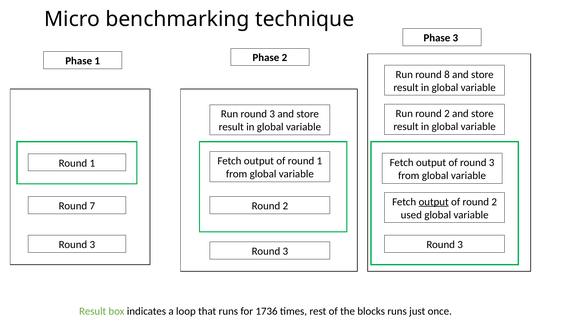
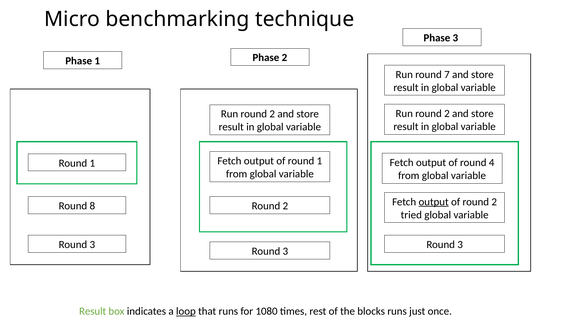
8: 8 -> 7 (447, 75)
3: 3 -> 2 (272, 114)
of round 3: 3 -> 4 (492, 163)
7: 7 -> 8 (92, 206)
used: used -> tried (411, 215)
loop underline: none -> present (186, 312)
1736: 1736 -> 1080 (267, 312)
